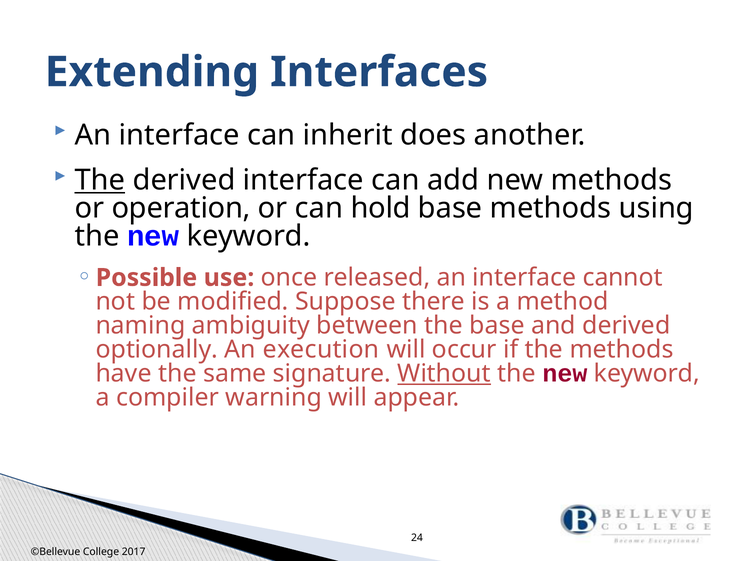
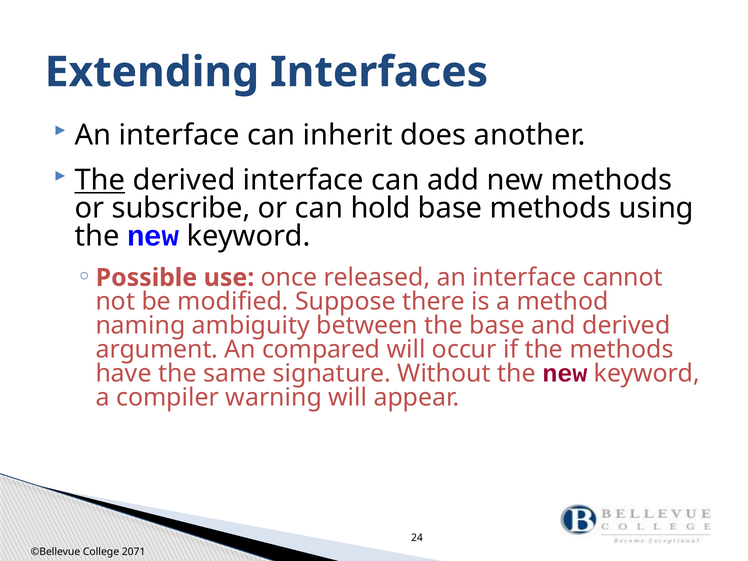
operation: operation -> subscribe (181, 208)
optionally: optionally -> argument (157, 349)
execution: execution -> compared (321, 349)
Without underline: present -> none (444, 373)
2017: 2017 -> 2071 (134, 552)
